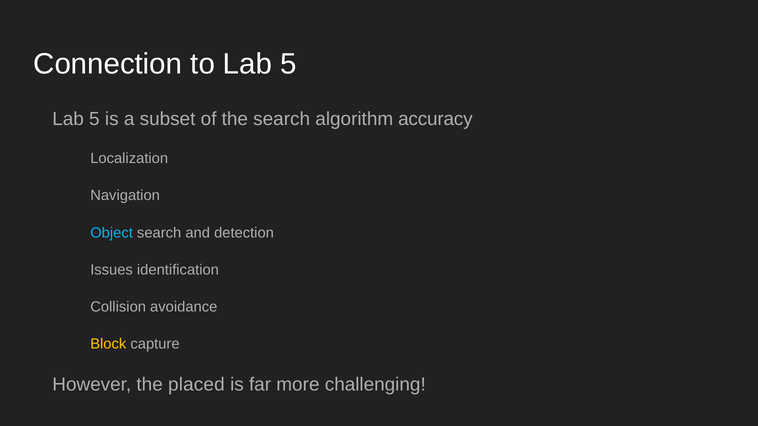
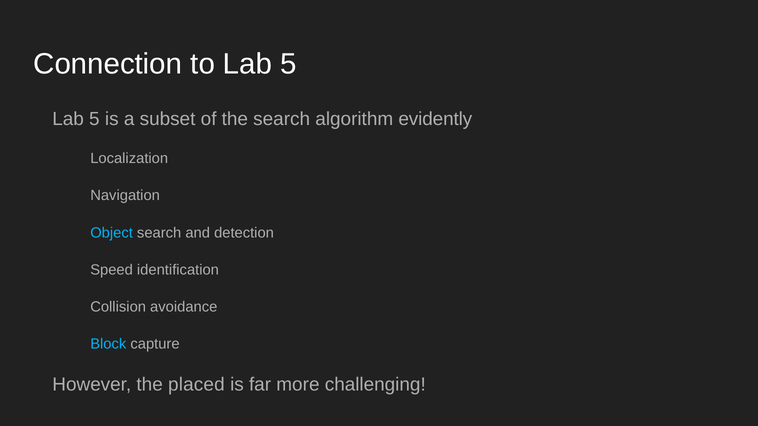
accuracy: accuracy -> evidently (435, 119)
Issues: Issues -> Speed (112, 270)
Block colour: yellow -> light blue (108, 344)
